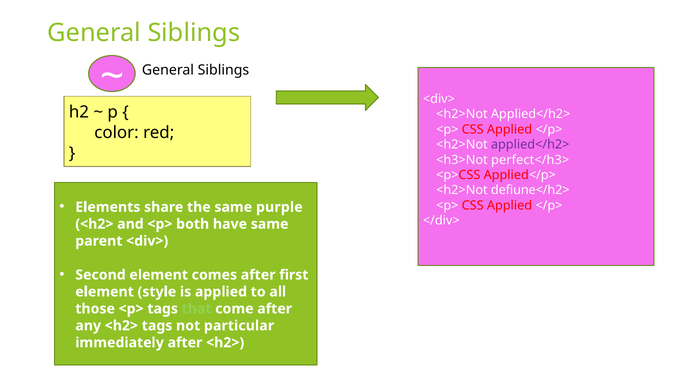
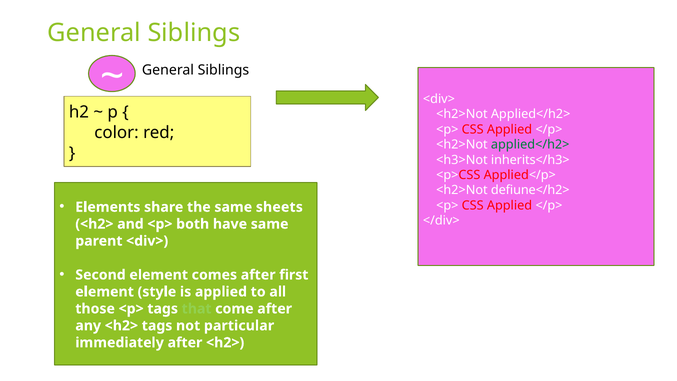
applied</h2> colour: purple -> green (530, 145)
perfect</h3>: perfect</h3> -> inherits</h3> (530, 160)
purple: purple -> sheets (279, 207)
